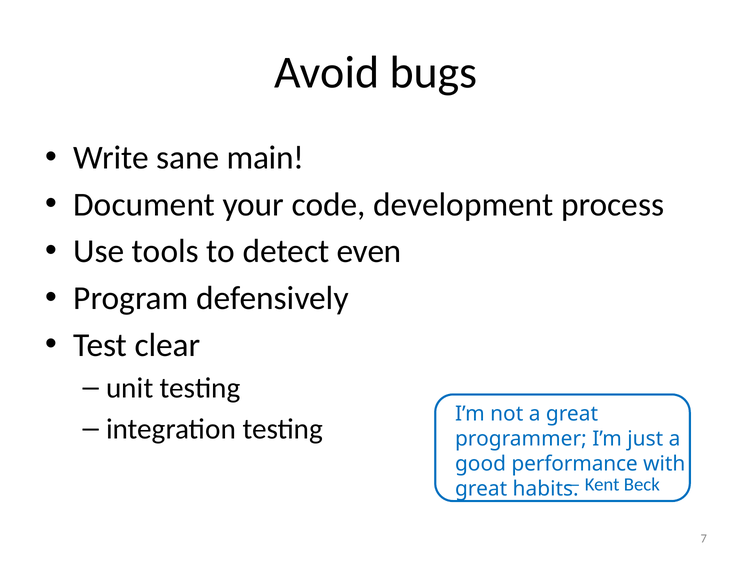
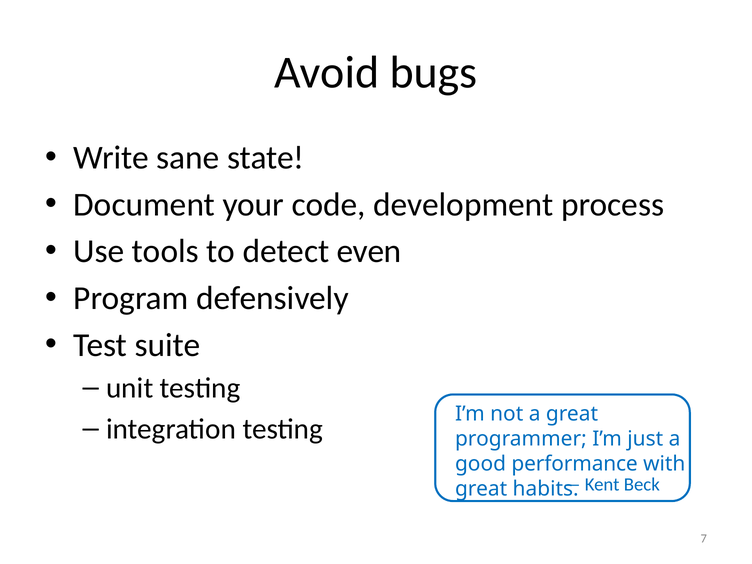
main: main -> state (266, 158)
clear: clear -> suite (168, 345)
